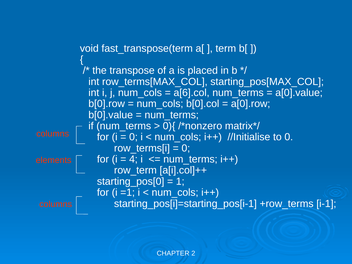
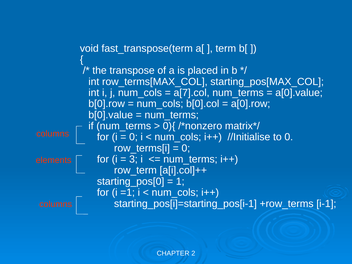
a[6].col: a[6].col -> a[7].col (192, 93)
4: 4 -> 3 (133, 159)
